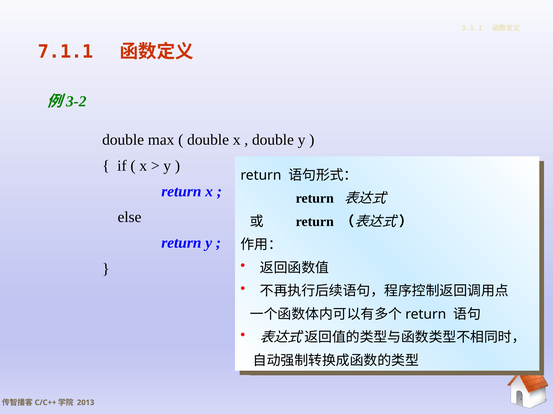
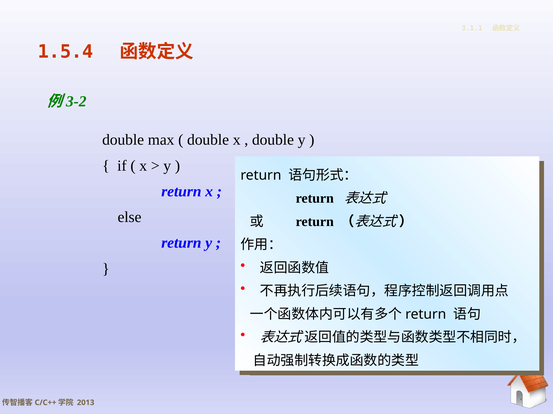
7.1.1: 7.1.1 -> 1.5.4 (66, 52)
